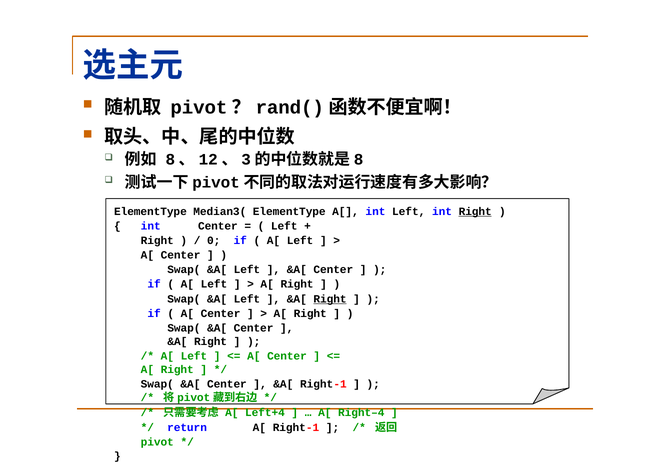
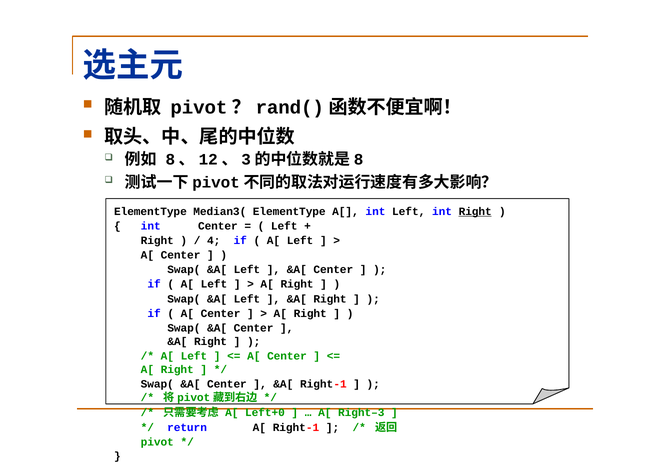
0: 0 -> 4 (214, 240)
Right underline: present -> none (330, 299)
Left+4: Left+4 -> Left+0 (265, 413)
Right–4: Right–4 -> Right–3 (361, 413)
